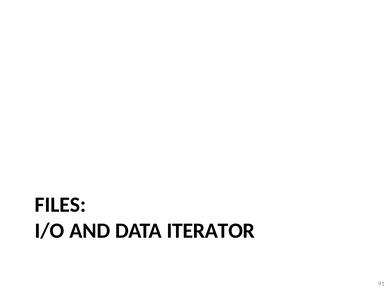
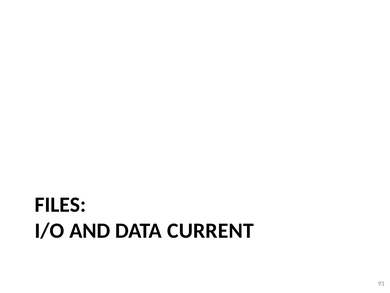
ITERATOR: ITERATOR -> CURRENT (210, 230)
